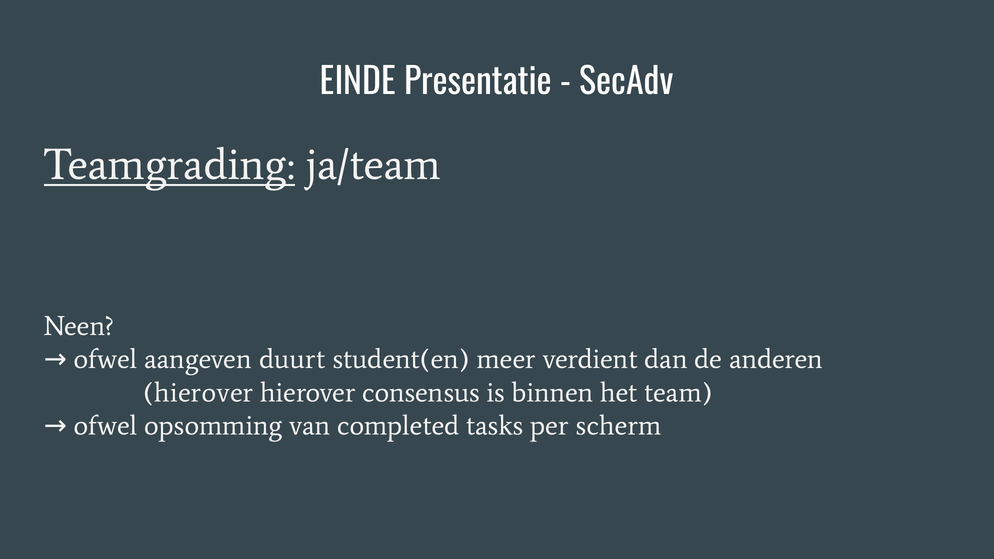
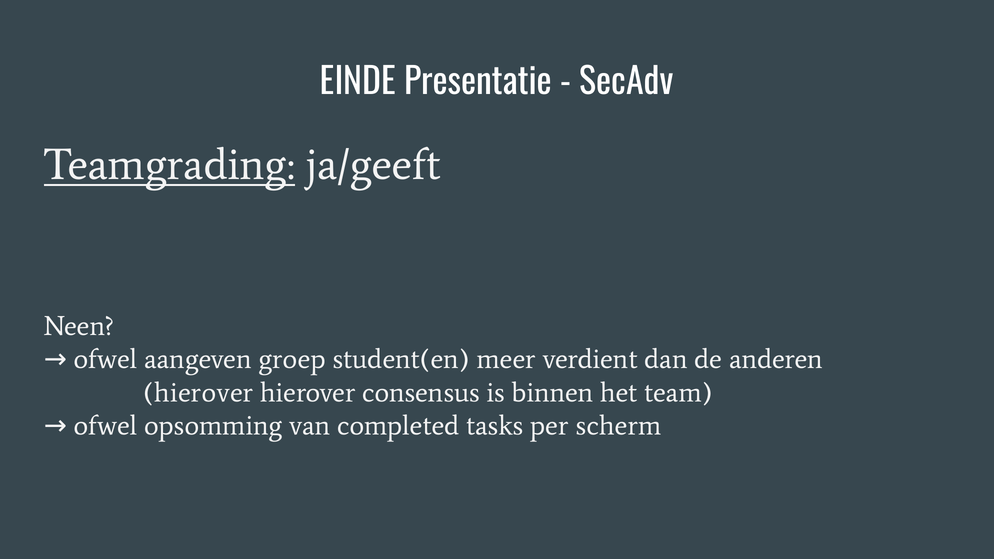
ja/team: ja/team -> ja/geeft (373, 165)
duurt: duurt -> groep (292, 359)
